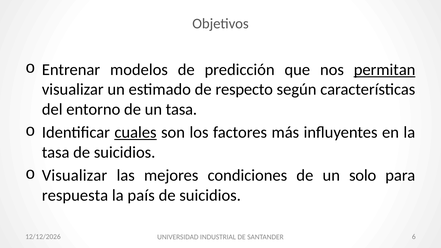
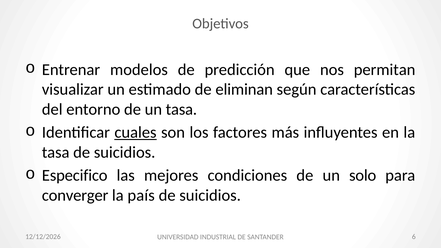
permitan underline: present -> none (385, 70)
respecto: respecto -> eliminan (244, 90)
Visualizar: Visualizar -> Especifico (75, 176)
respuesta: respuesta -> converger (75, 195)
